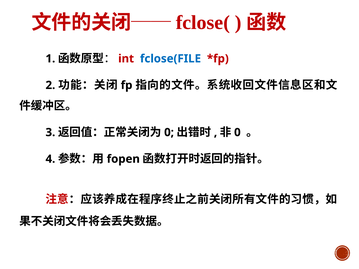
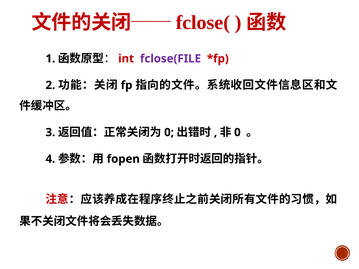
fclose(FILE colour: blue -> purple (171, 59)
